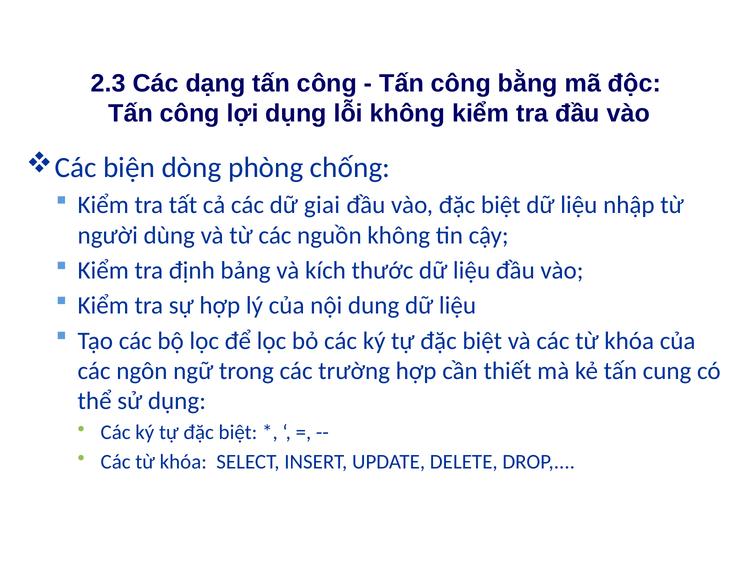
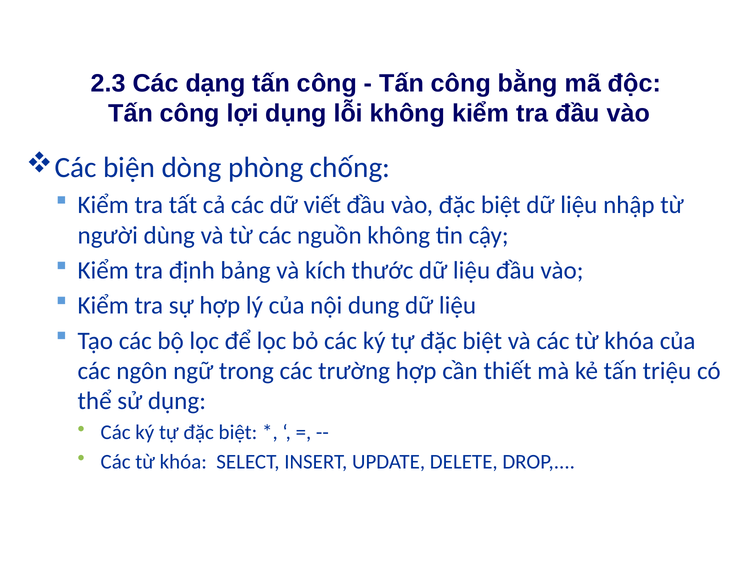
giai: giai -> viết (322, 205)
cung: cung -> triệu (667, 371)
